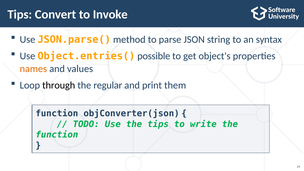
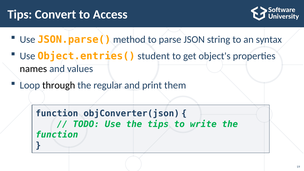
Invoke: Invoke -> Access (110, 14)
possible: possible -> student (154, 56)
names colour: orange -> black (33, 69)
